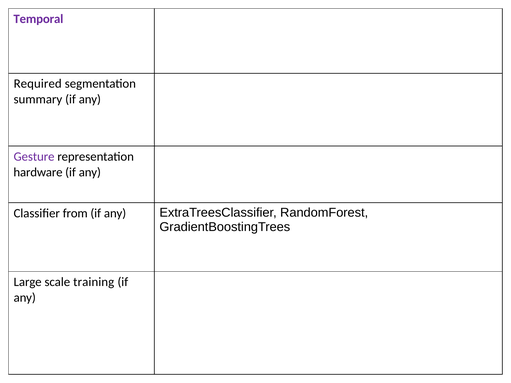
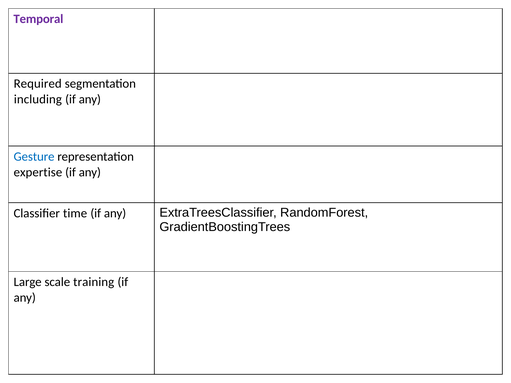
summary: summary -> including (38, 99)
Gesture colour: purple -> blue (34, 157)
hardware: hardware -> expertise (38, 172)
from: from -> time (75, 213)
